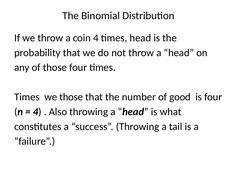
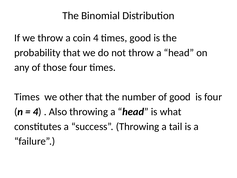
times head: head -> good (140, 38)
we those: those -> other (71, 97)
